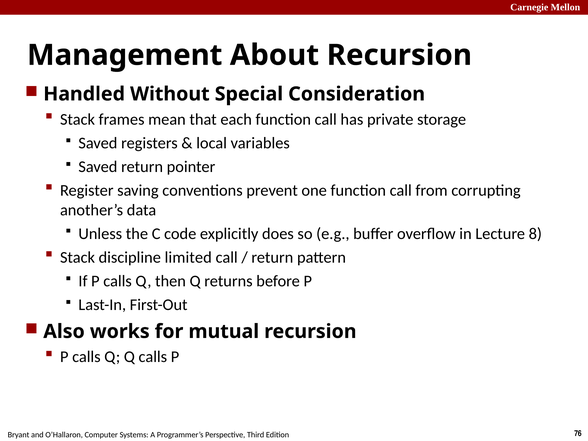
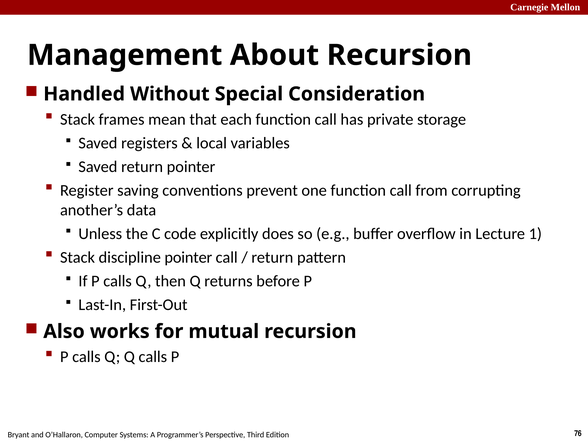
8: 8 -> 1 (535, 234)
discipline limited: limited -> pointer (188, 257)
